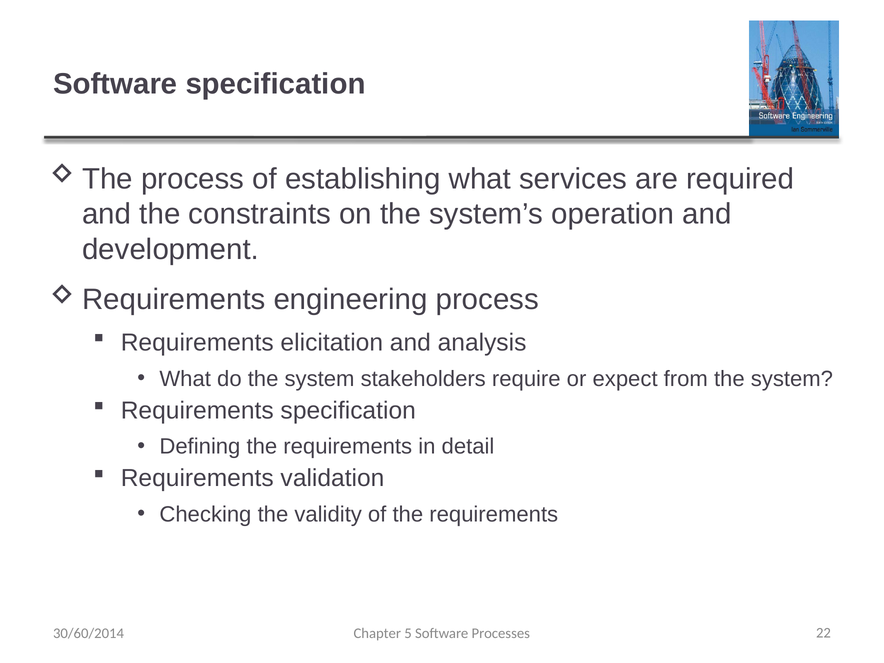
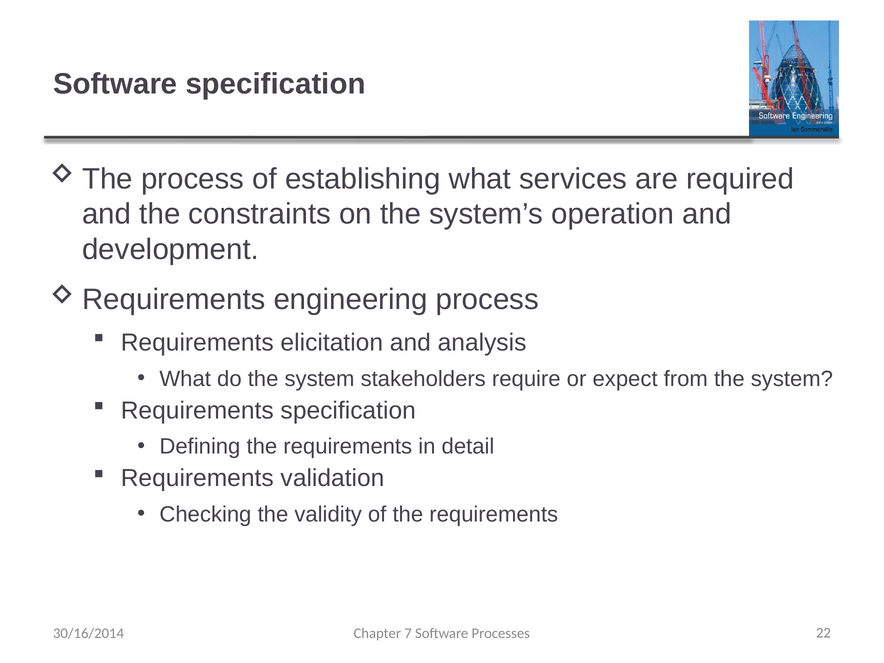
30/60/2014: 30/60/2014 -> 30/16/2014 (89, 633)
5: 5 -> 7 (408, 633)
